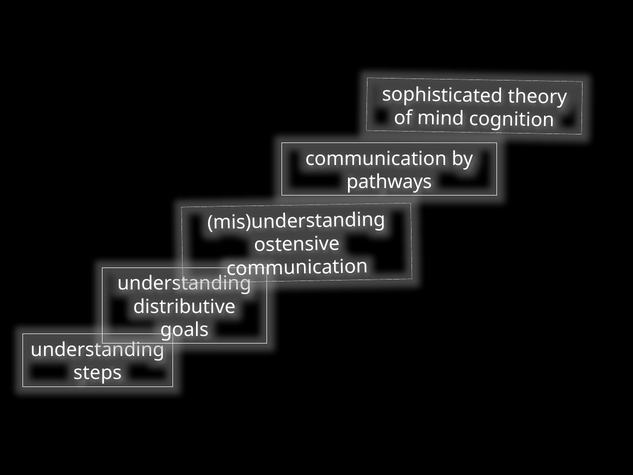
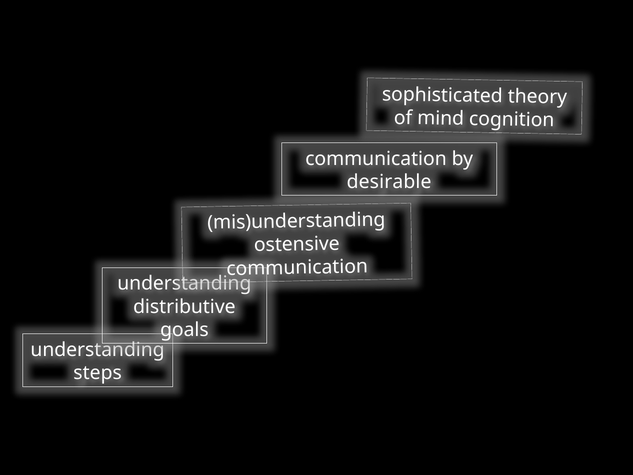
pathways: pathways -> desirable (389, 182)
